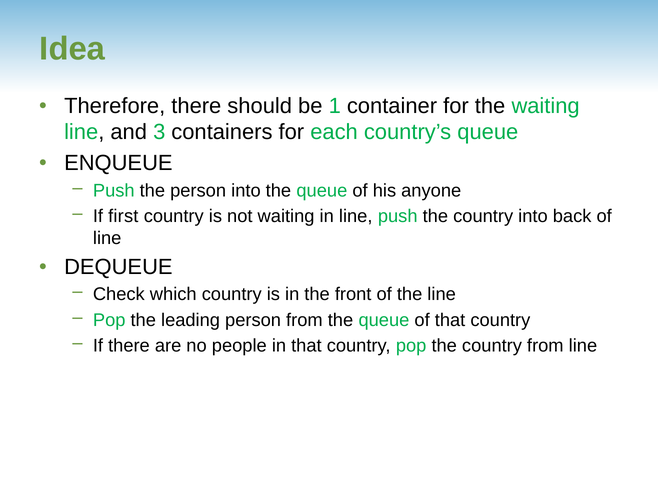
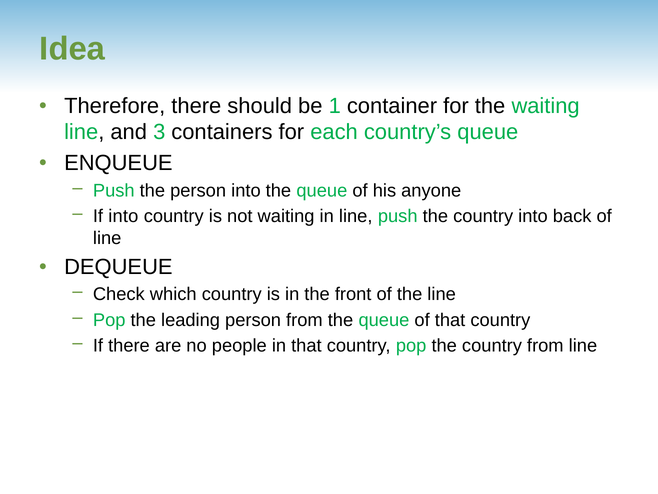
If first: first -> into (123, 216)
